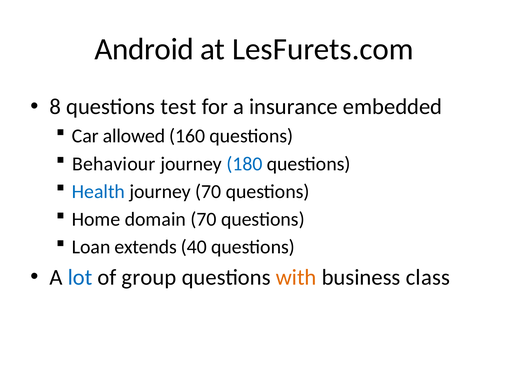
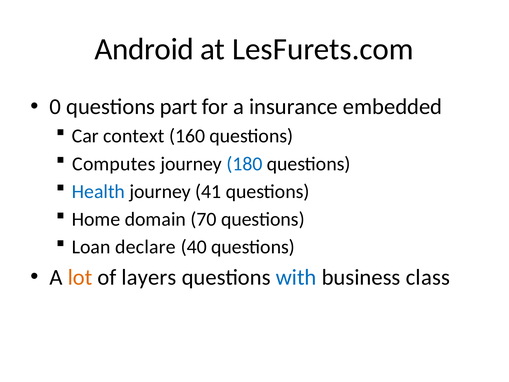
8: 8 -> 0 (55, 107)
test: test -> part (179, 107)
allowed: allowed -> context (134, 136)
Behaviour: Behaviour -> Computes (114, 164)
journey 70: 70 -> 41 (208, 191)
extends: extends -> declare (145, 247)
lot colour: blue -> orange (80, 277)
group: group -> layers (149, 277)
with colour: orange -> blue (296, 277)
